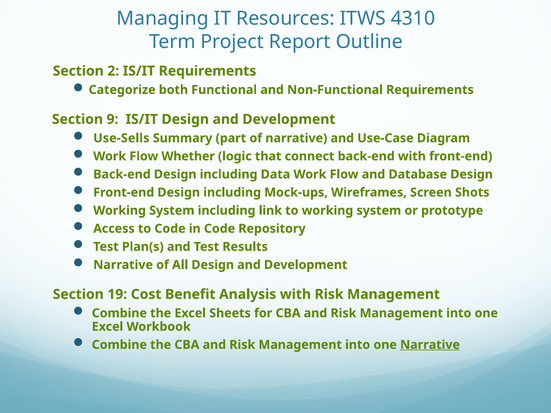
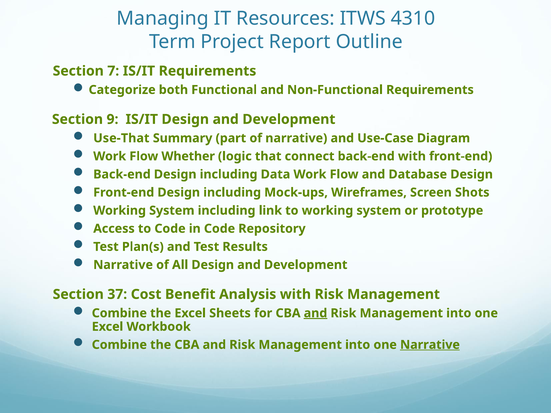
2: 2 -> 7 (113, 71)
Use-Sells: Use-Sells -> Use-That (121, 138)
19: 19 -> 37 (117, 294)
and underline: none -> present (315, 313)
